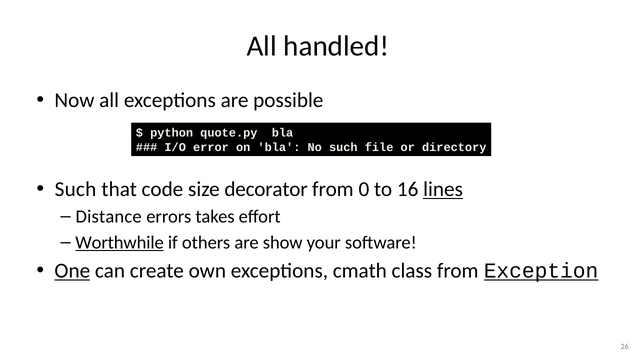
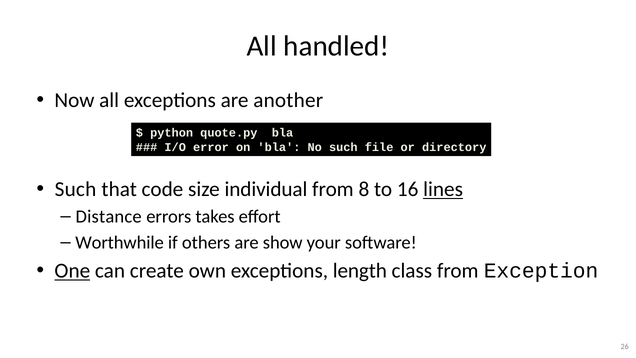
possible: possible -> another (288, 100)
decorator: decorator -> individual (266, 189)
0: 0 -> 8 (364, 189)
Worthwhile underline: present -> none (120, 242)
cmath: cmath -> length (360, 271)
Exception underline: present -> none (541, 271)
